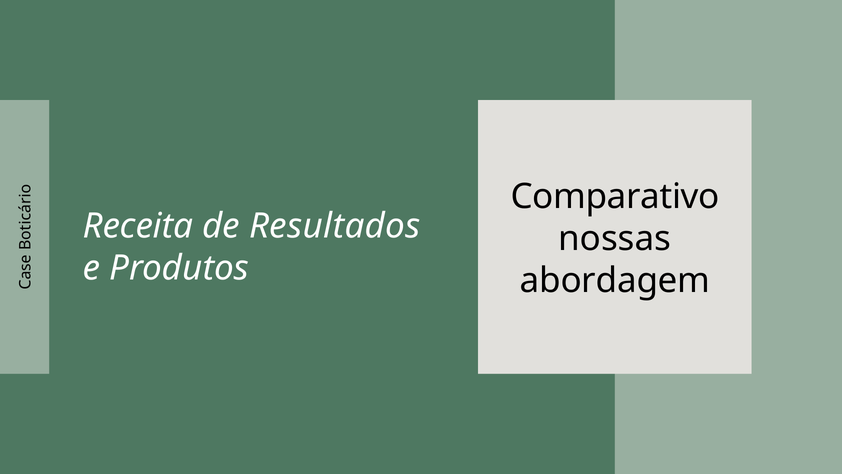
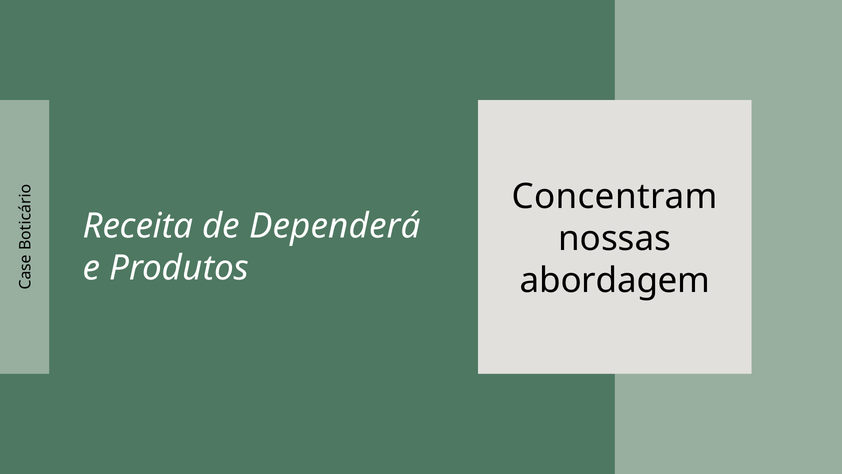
Comparativo: Comparativo -> Concentram (615, 196)
Resultados: Resultados -> Dependerá (335, 226)
